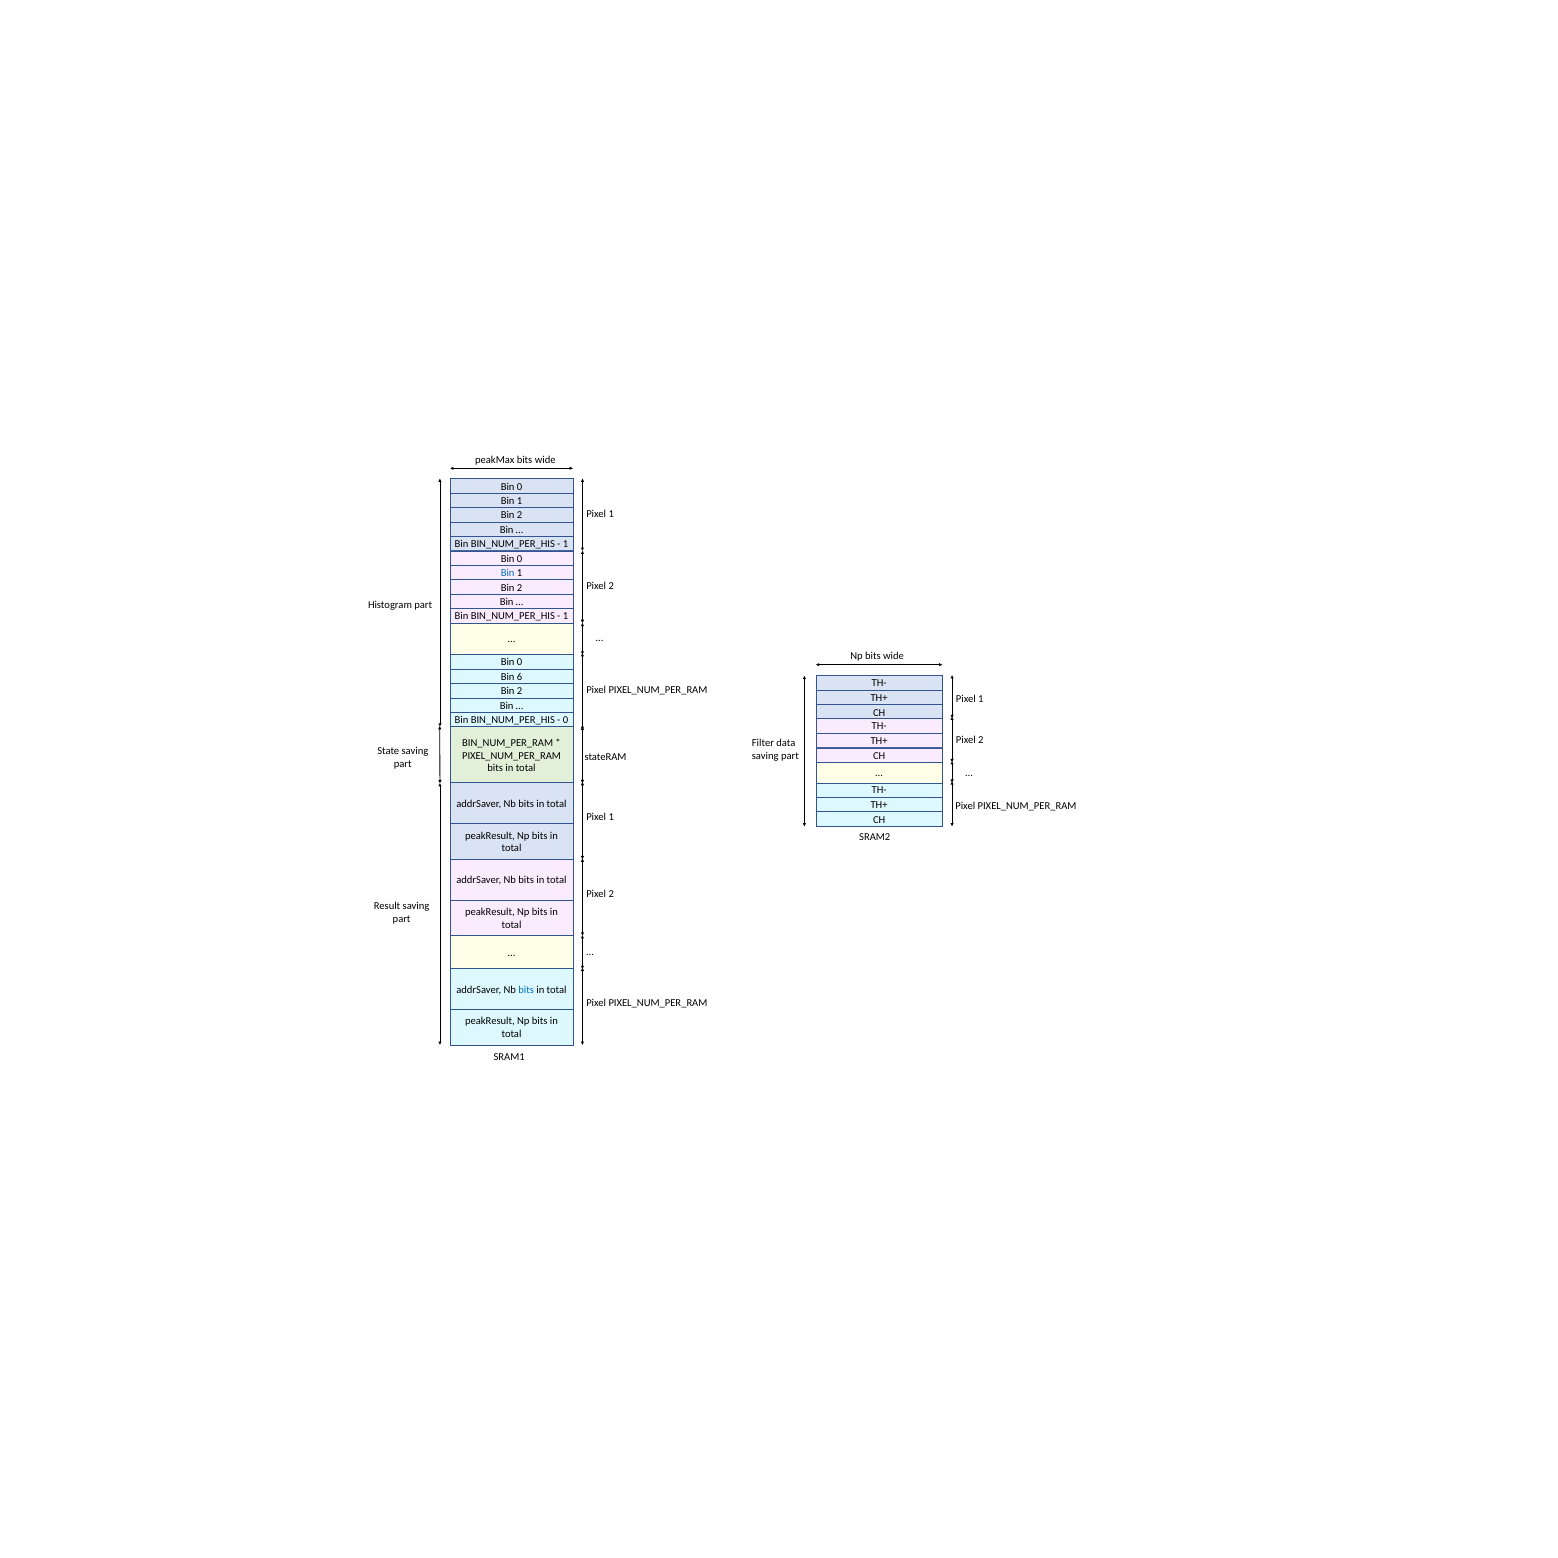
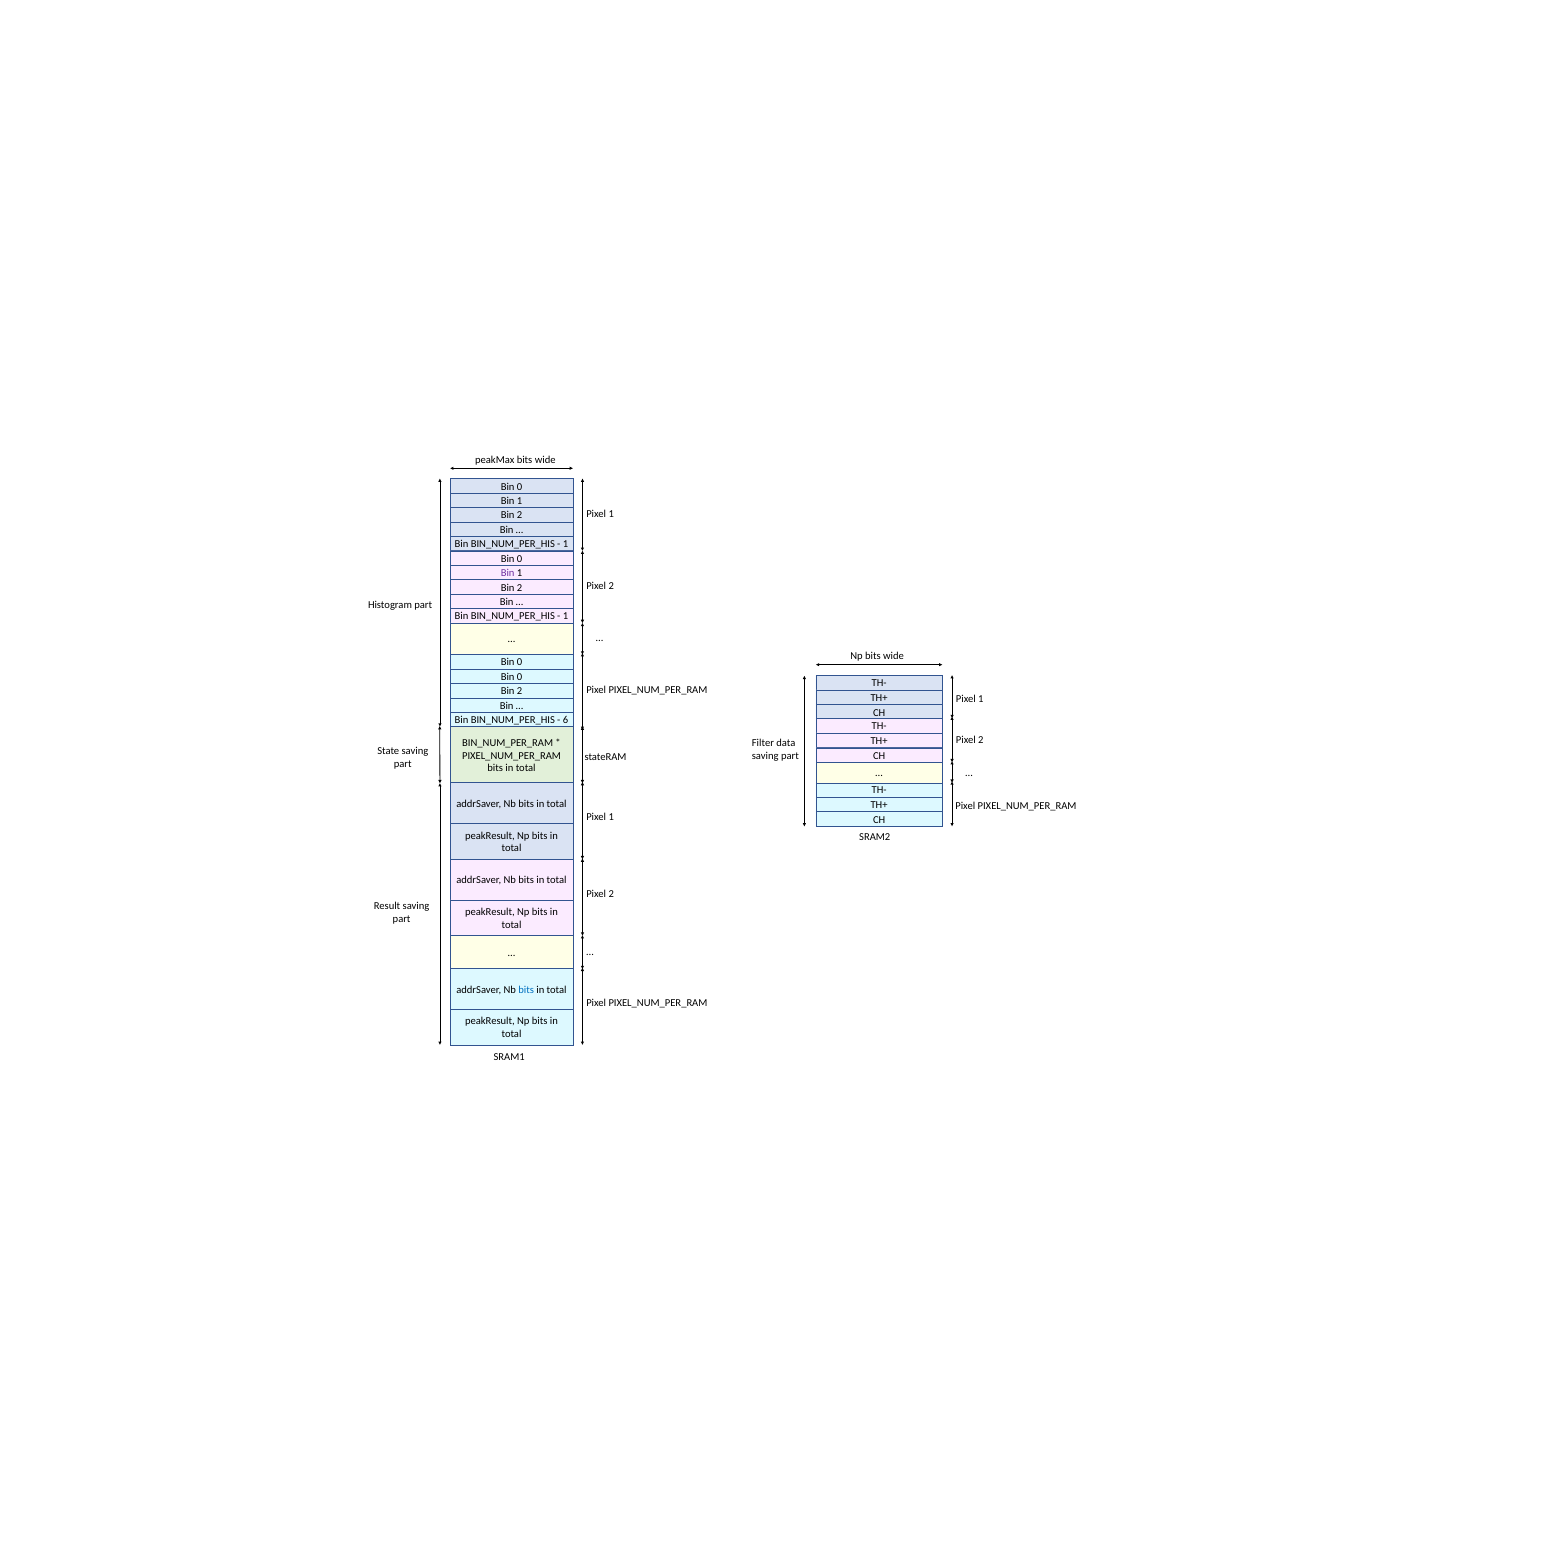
Bin colour: blue -> purple (508, 573)
6: 6 -> 0 (520, 677)
0: 0 -> 6 (566, 720)
